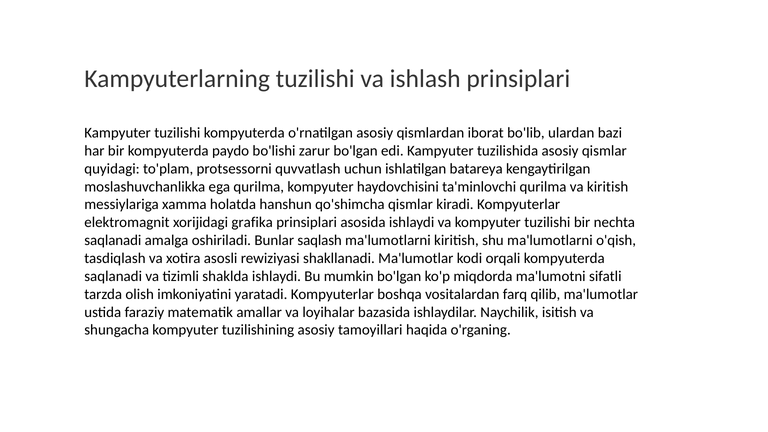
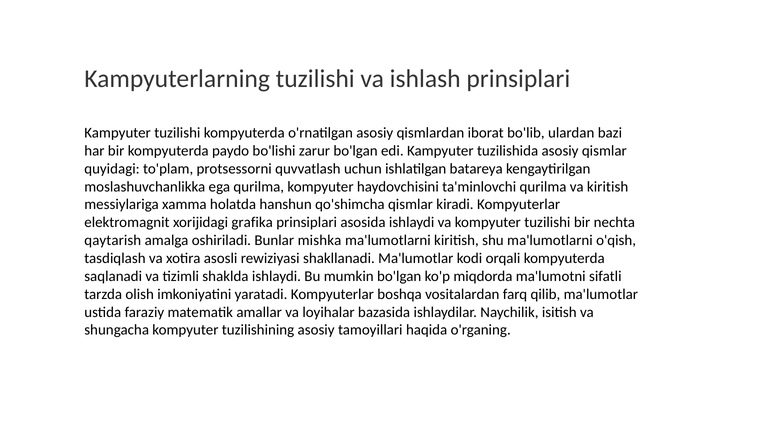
saqlanadi: saqlanadi -> qaytarish (113, 240)
saqlash: saqlash -> mishka (319, 240)
